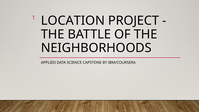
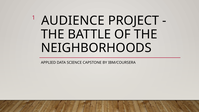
LOCATION: LOCATION -> AUDIENCE (73, 21)
